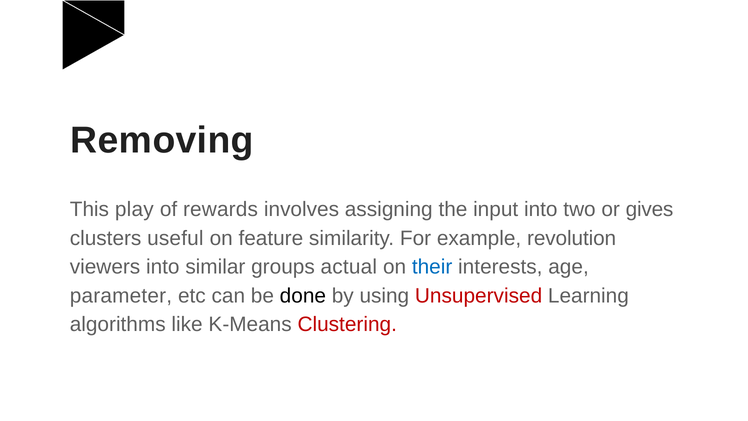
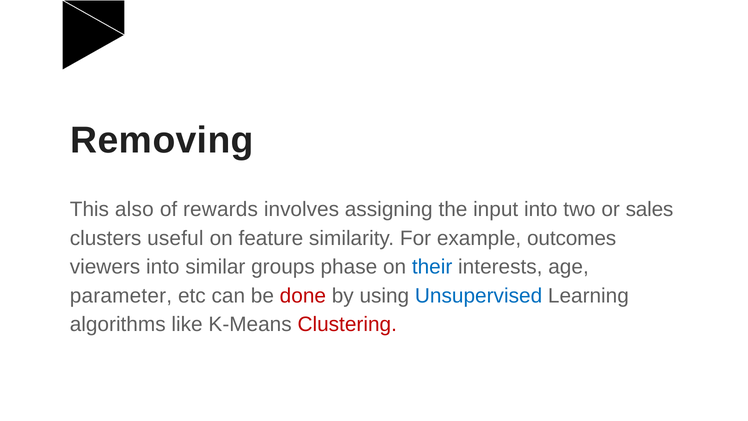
play: play -> also (134, 209)
gives: gives -> sales (650, 209)
revolution: revolution -> outcomes (572, 238)
actual: actual -> phase (349, 267)
done colour: black -> red (303, 296)
Unsupervised colour: red -> blue (479, 296)
